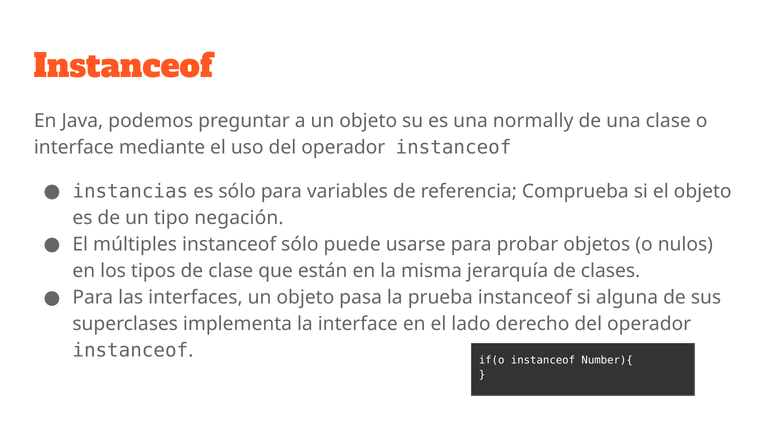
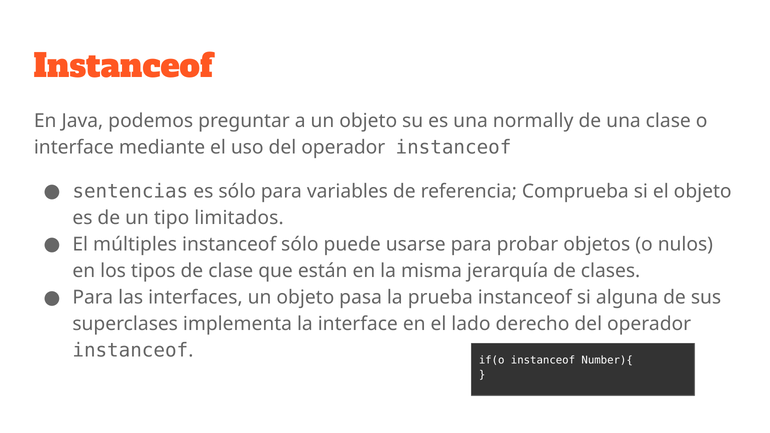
instancias: instancias -> sentencias (130, 191)
negación: negación -> limitados (239, 218)
